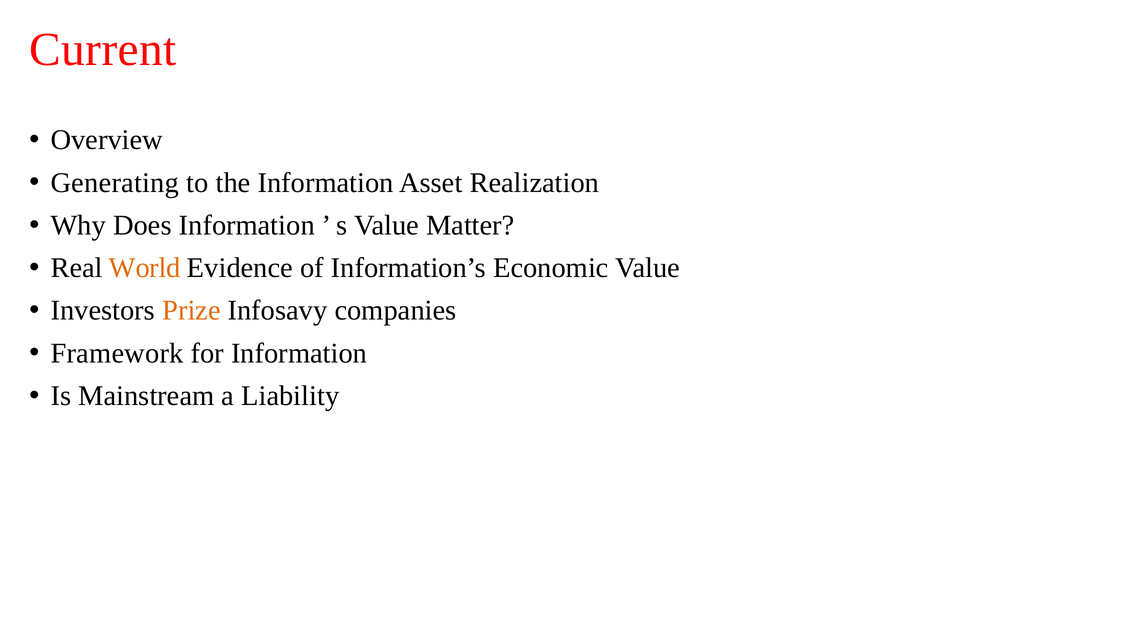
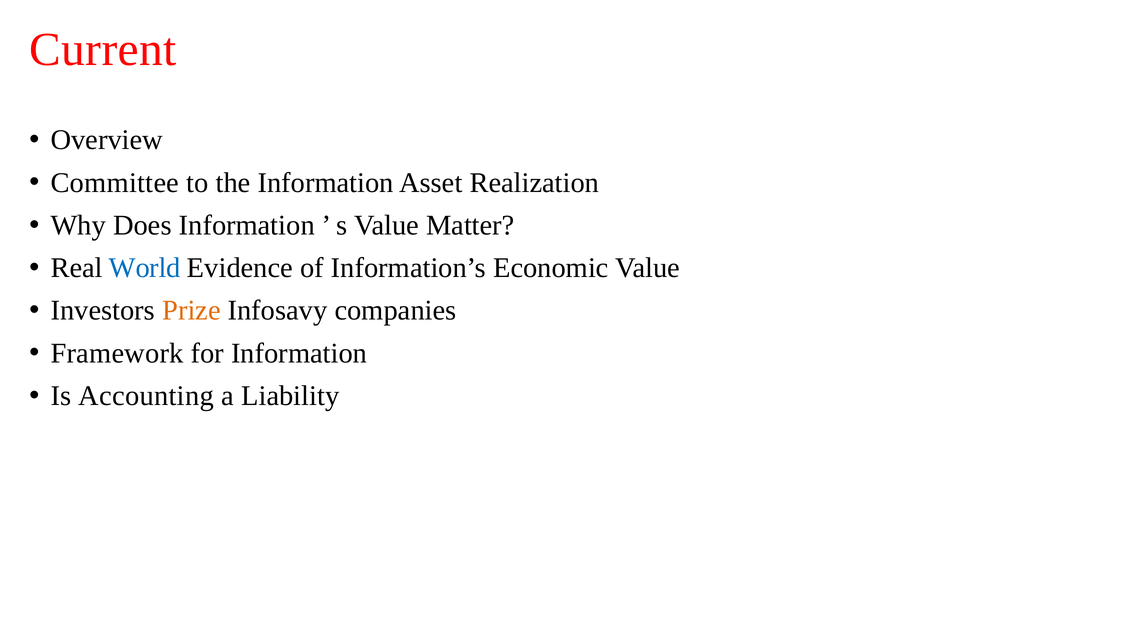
Generating: Generating -> Committee (115, 183)
World colour: orange -> blue (145, 268)
Mainstream: Mainstream -> Accounting (146, 396)
